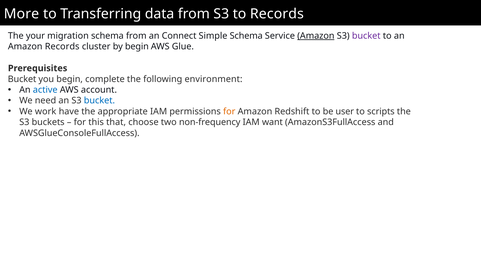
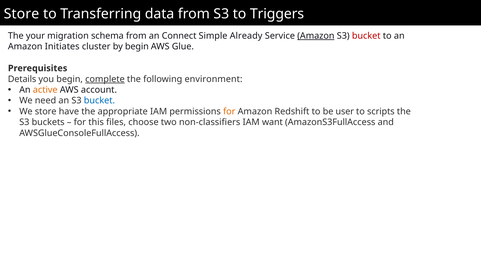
More: More -> Store (21, 14)
to Records: Records -> Triggers (277, 14)
Simple Schema: Schema -> Already (246, 36)
bucket colour: purple -> red (366, 36)
Amazon Records: Records -> Initiates (62, 47)
Bucket: Bucket -> Details (22, 79)
complete underline: none -> present (105, 79)
active colour: blue -> orange (45, 90)
We work: work -> store (46, 112)
that: that -> files (116, 123)
non-frequency: non-frequency -> non-classifiers (210, 123)
